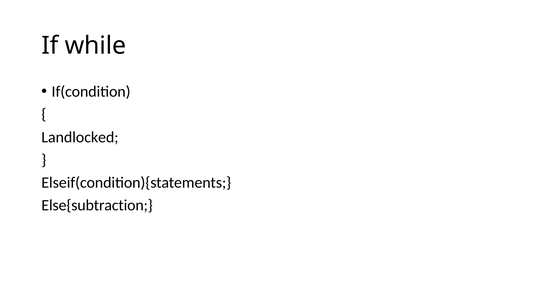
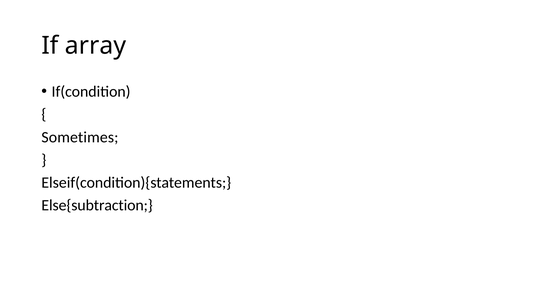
while: while -> array (96, 46)
Landlocked: Landlocked -> Sometimes (80, 137)
